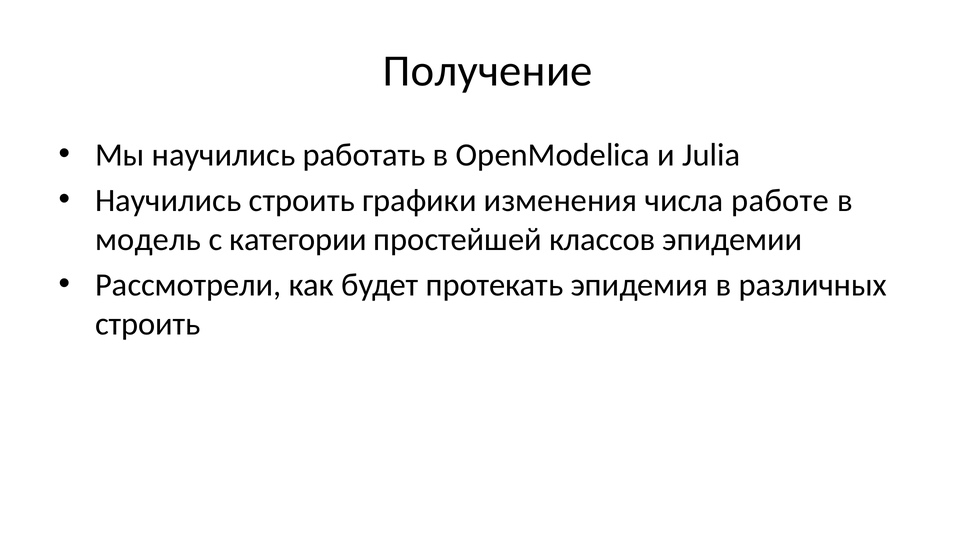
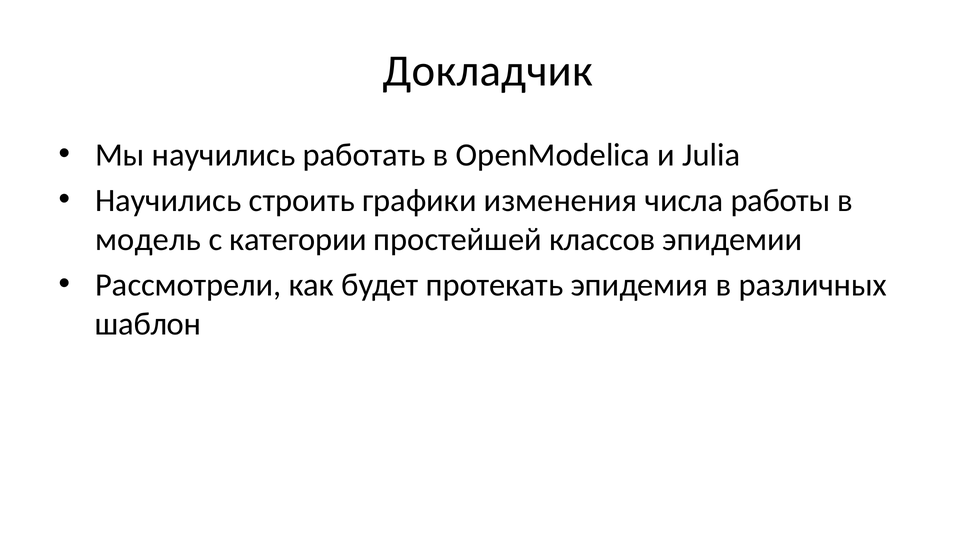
Получение: Получение -> Докладчик (488, 71)
работе: работе -> работы (781, 200)
строить: строить -> шаблон (148, 324)
